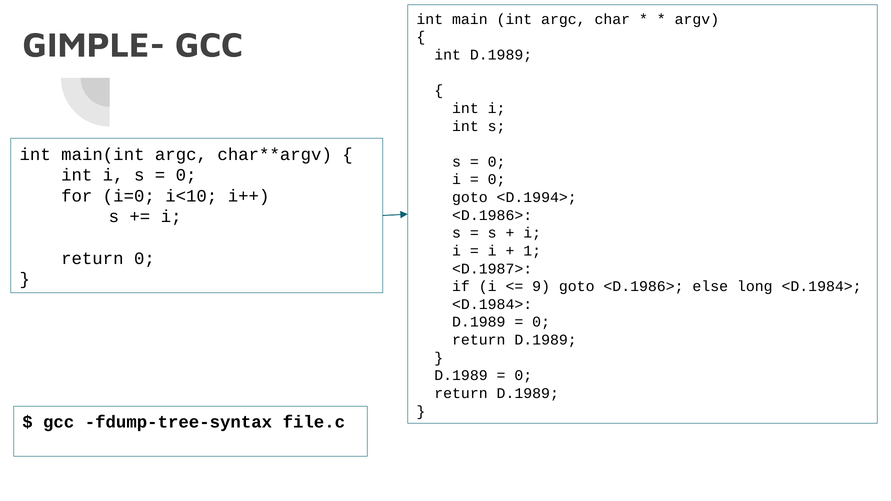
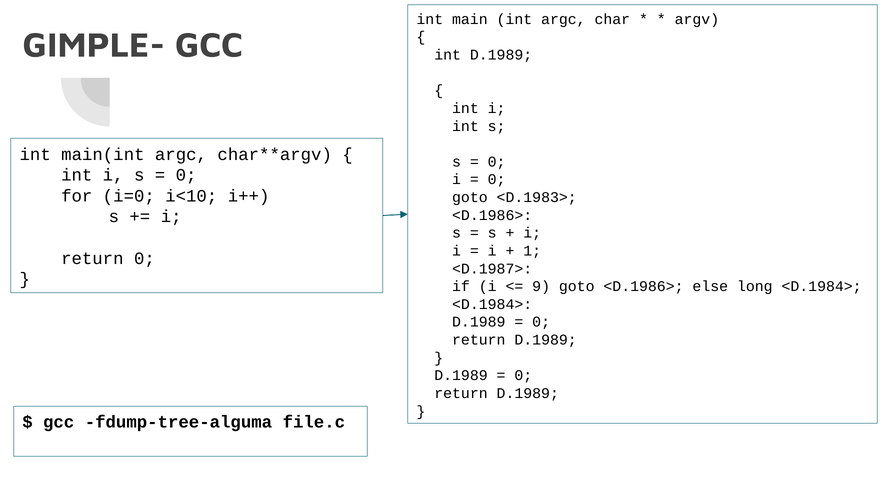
<D.1994>: <D.1994> -> <D.1983> (537, 197)
fdump-tree-syntax: fdump-tree-syntax -> fdump-tree-alguma (178, 422)
